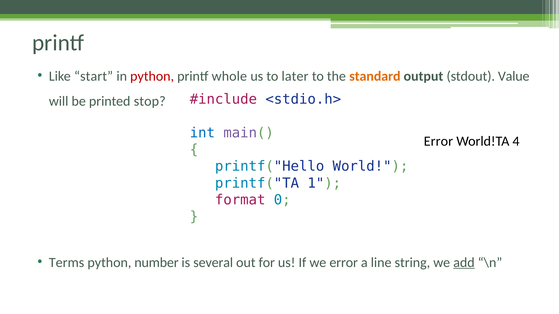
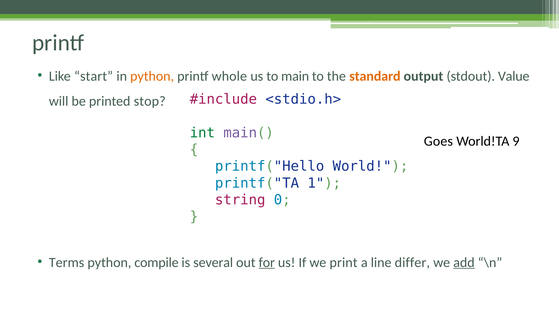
python colour: red -> orange (152, 76)
later: later -> main (295, 76)
int colour: blue -> green (202, 133)
Error: Error -> Goes (438, 141)
4: 4 -> 9 (516, 141)
format: format -> string (240, 200)
number: number -> compile (156, 263)
for underline: none -> present (267, 263)
we error: error -> print (344, 263)
string: string -> differ (412, 263)
